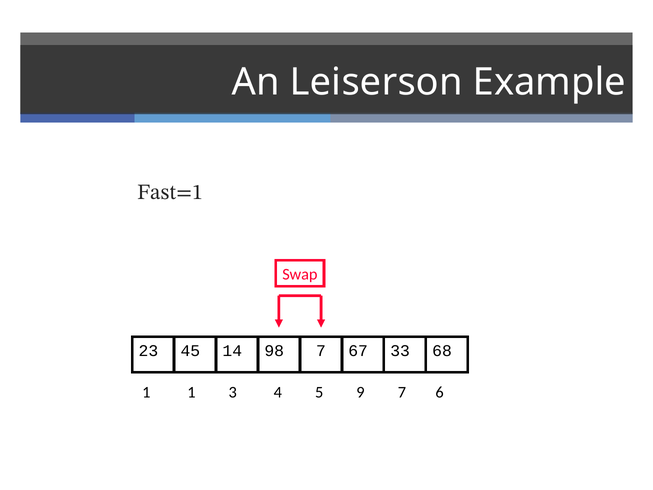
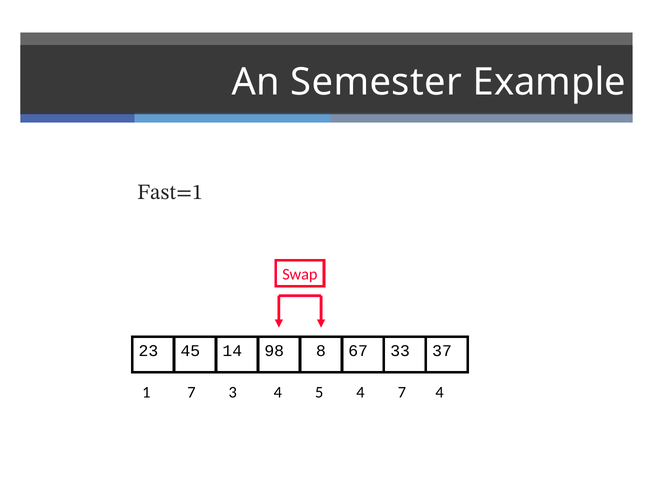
Leiserson: Leiserson -> Semester (376, 82)
98 7: 7 -> 8 (321, 351)
68: 68 -> 37 (442, 351)
1 1: 1 -> 7 (191, 392)
5 9: 9 -> 4 (361, 392)
7 6: 6 -> 4 (440, 392)
